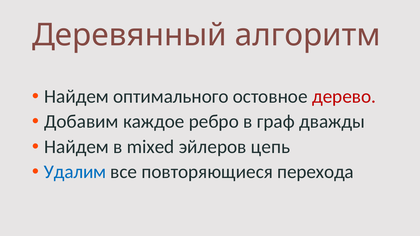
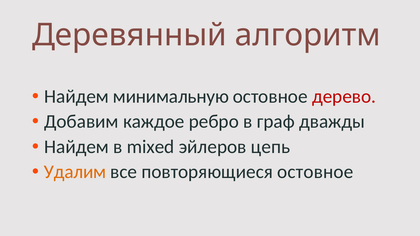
оптимального: оптимального -> минимальную (171, 97)
Удалим colour: blue -> orange (75, 172)
повторяющиеся перехода: перехода -> остовное (315, 172)
